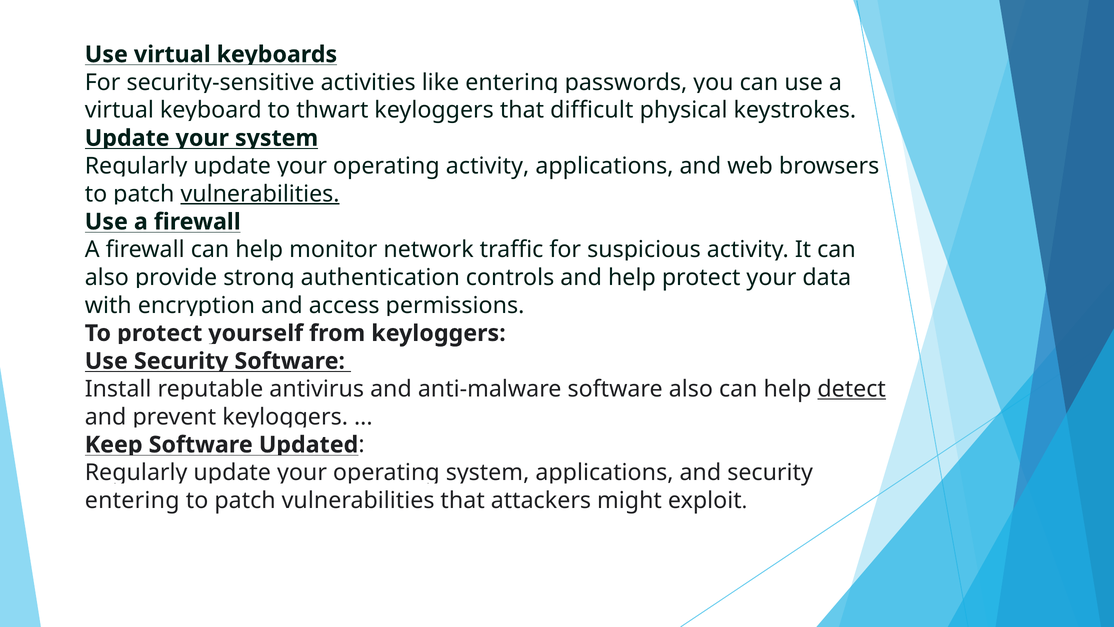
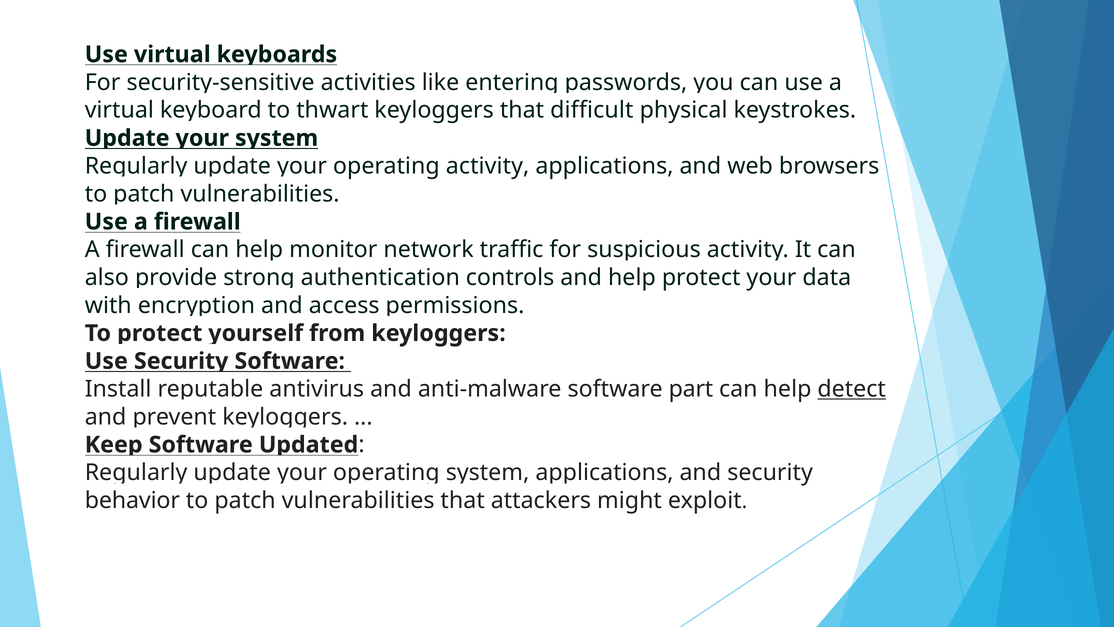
vulnerabilities underline: present -> none (260, 194)
software also: also -> part (691, 389)
entering: entering -> behavior (132, 500)
